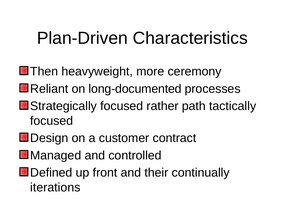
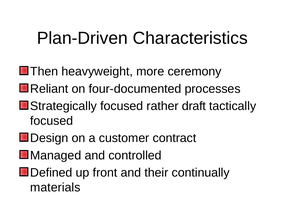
long-documented: long-documented -> four-documented (135, 89)
path: path -> draft (194, 106)
iterations: iterations -> materials (55, 187)
